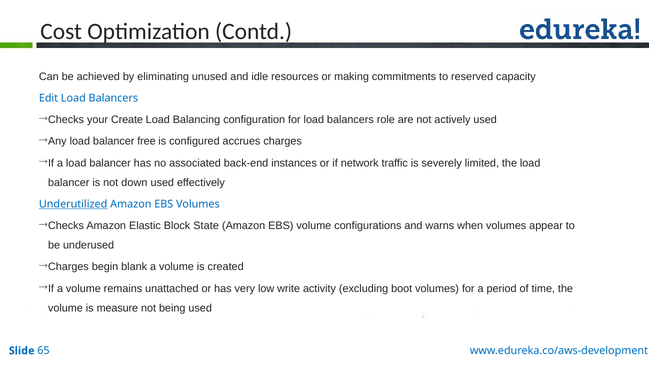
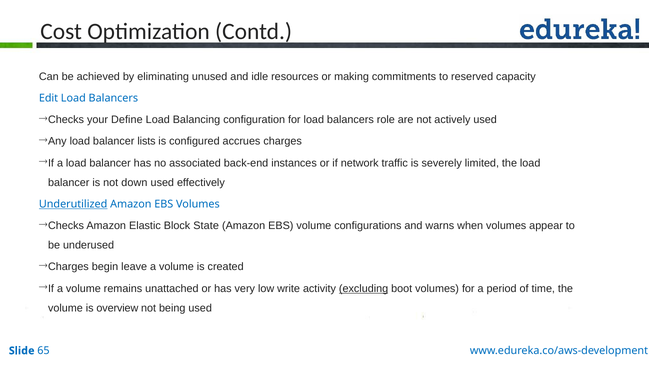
Create: Create -> Define (127, 120)
free: free -> lists (147, 141)
blank: blank -> leave (134, 267)
excluding underline: none -> present (364, 289)
measure: measure -> overview (117, 308)
